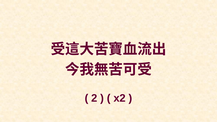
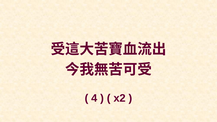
2: 2 -> 4 (94, 98)
